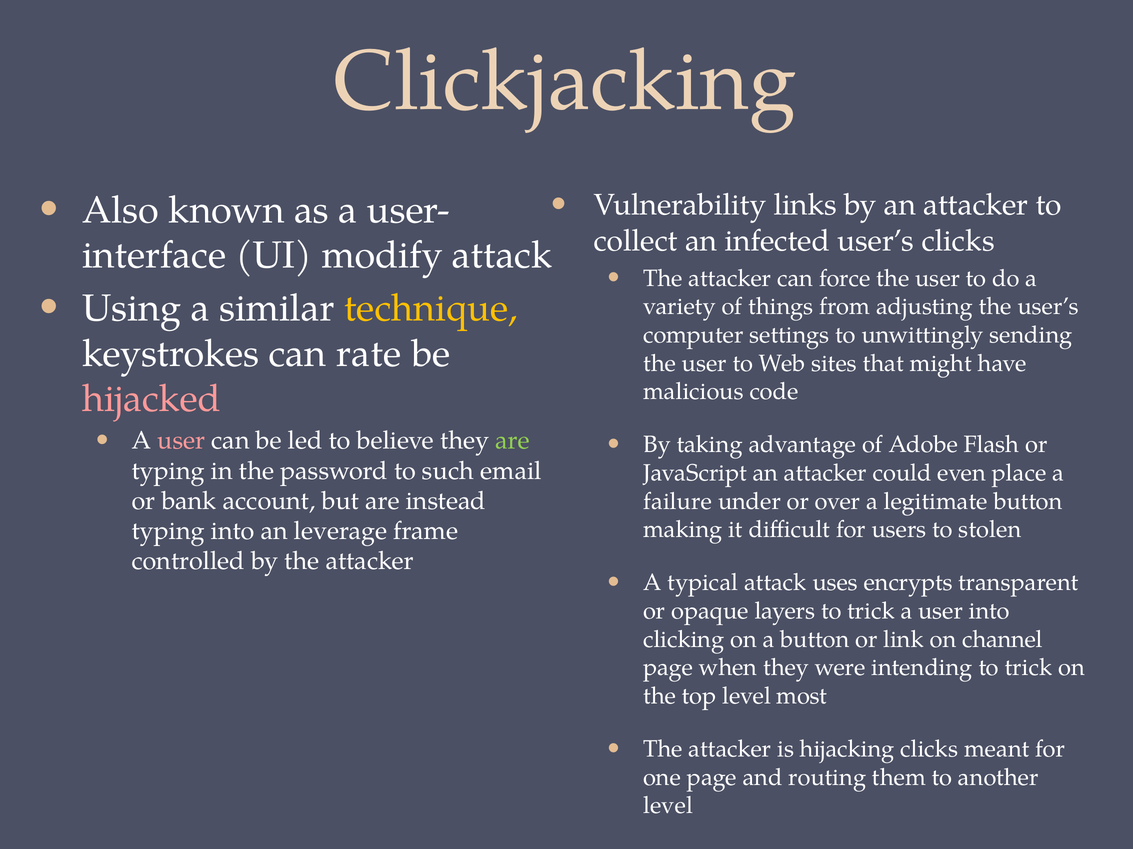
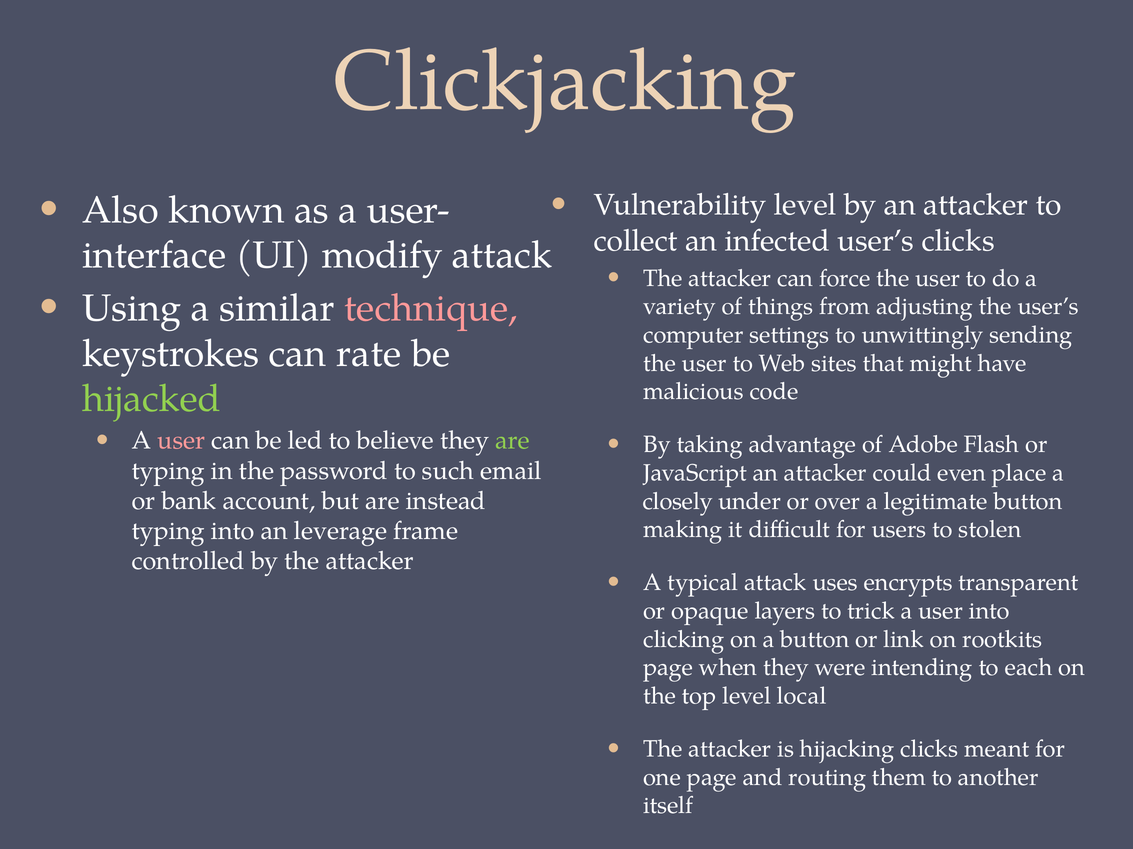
Vulnerability links: links -> level (805, 205)
technique colour: yellow -> pink (431, 309)
hijacked colour: pink -> light green (151, 399)
failure: failure -> closely (678, 502)
channel: channel -> rootkits (1002, 640)
intending to trick: trick -> each (1028, 668)
most: most -> local (802, 697)
level: level -> itself (668, 806)
